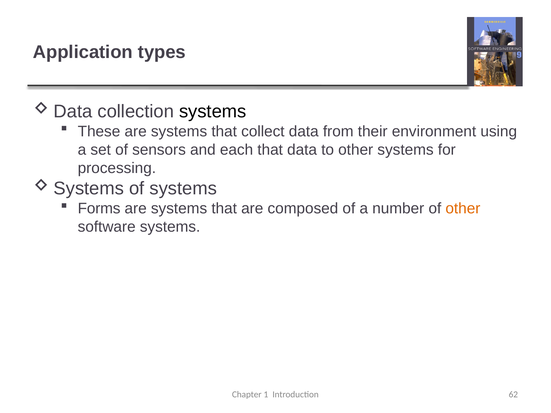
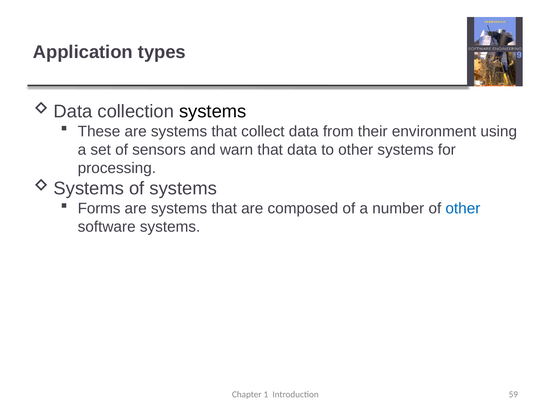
each: each -> warn (237, 150)
other colour: orange -> blue (463, 209)
62: 62 -> 59 (513, 395)
